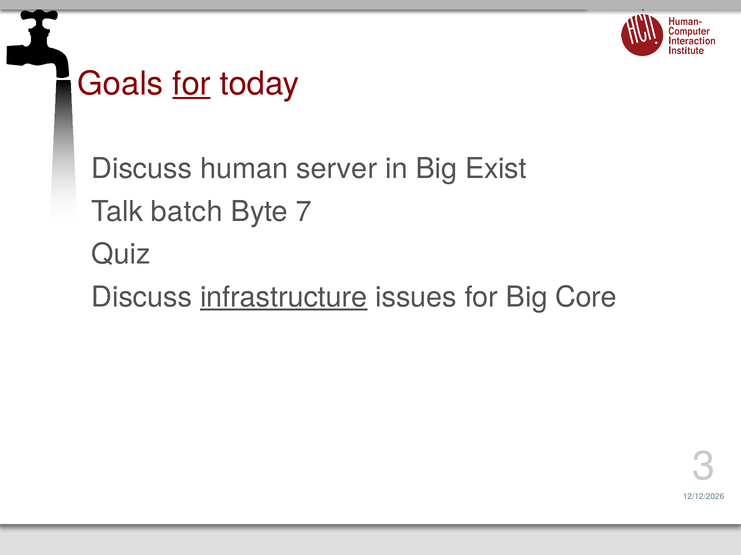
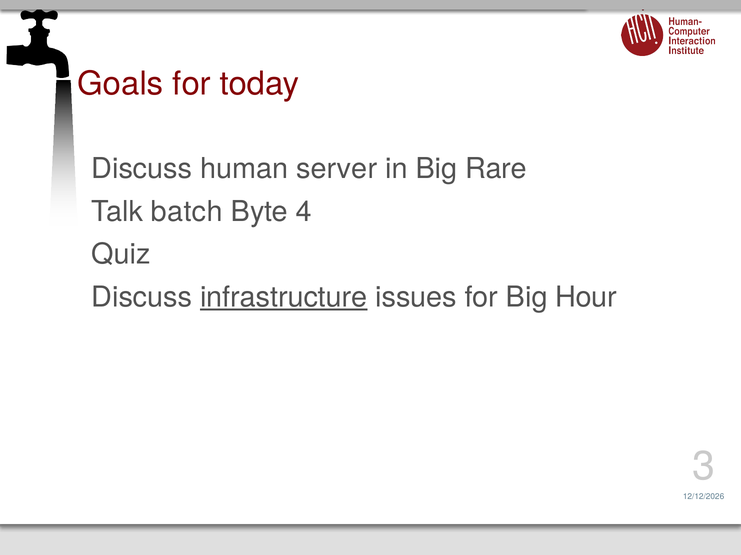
for underline: present -> none (192, 84)
Exist: Exist -> Rare (496, 169)
7: 7 -> 4 (304, 212)
Core: Core -> Hour (586, 297)
